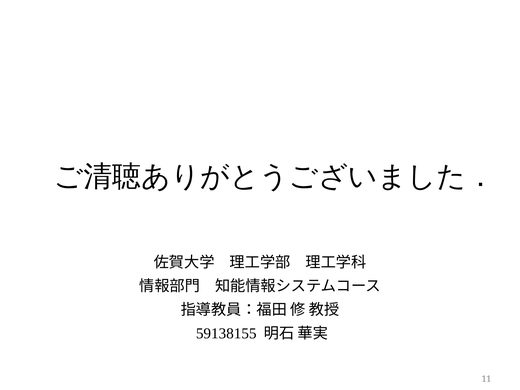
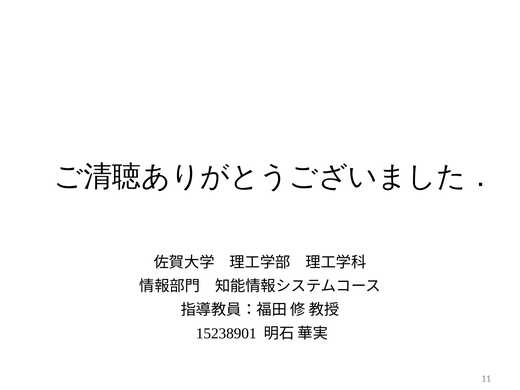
59138155: 59138155 -> 15238901 (226, 333)
